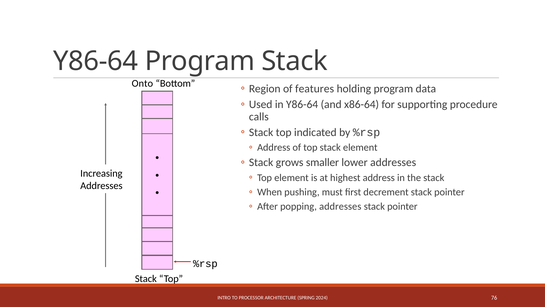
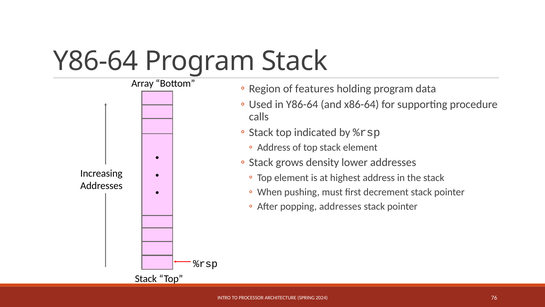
Onto: Onto -> Array (142, 83)
smaller: smaller -> density (322, 162)
